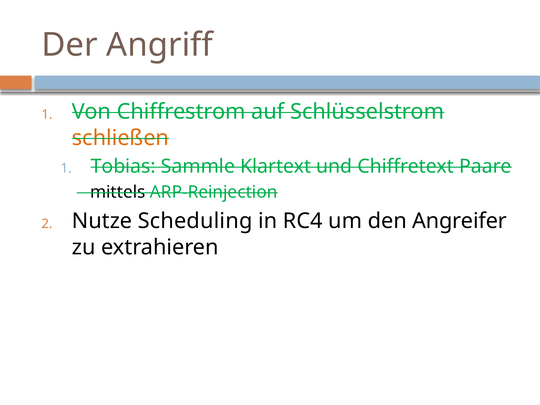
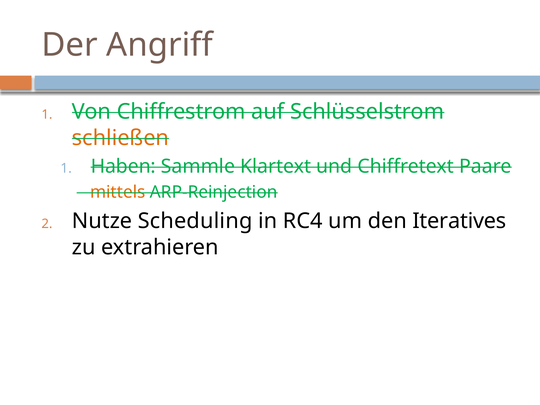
Tobias: Tobias -> Haben (123, 167)
mittels colour: black -> orange (118, 192)
Angreifer: Angreifer -> Iteratives (459, 221)
